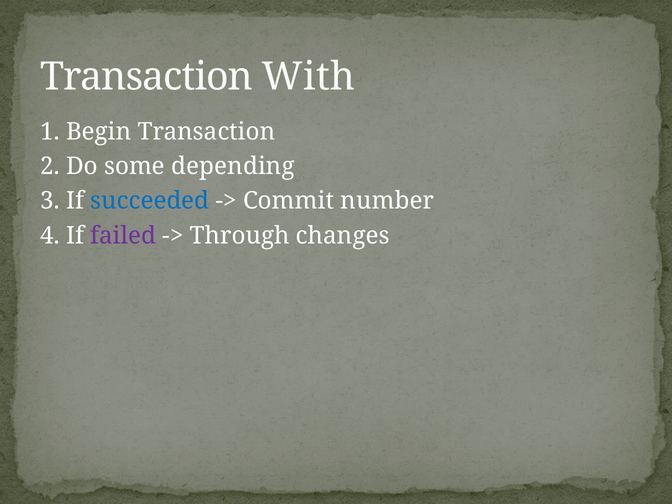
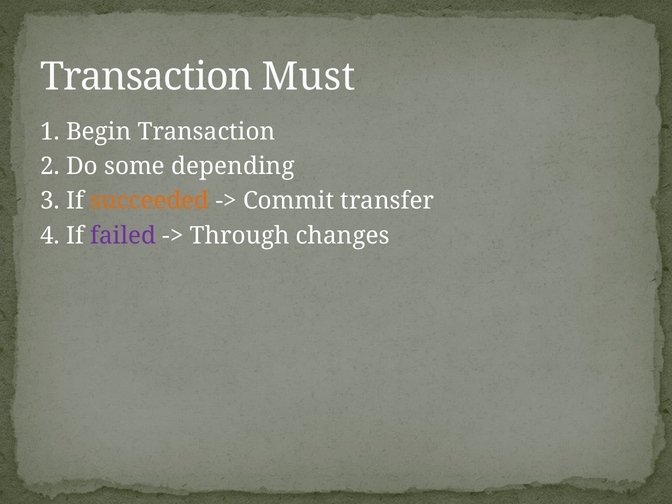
With: With -> Must (309, 77)
succeeded colour: blue -> orange (150, 201)
number: number -> transfer (387, 201)
